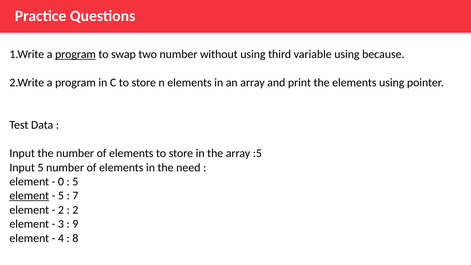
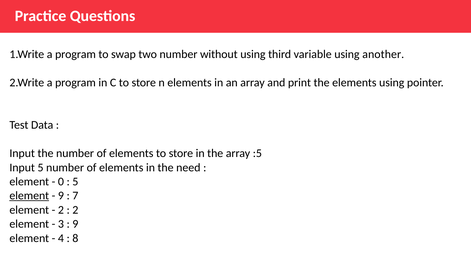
program underline: present -> none (75, 54)
because: because -> another (383, 54)
5: 5 -> 9 (61, 196)
